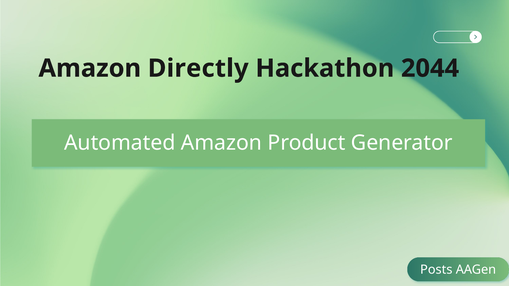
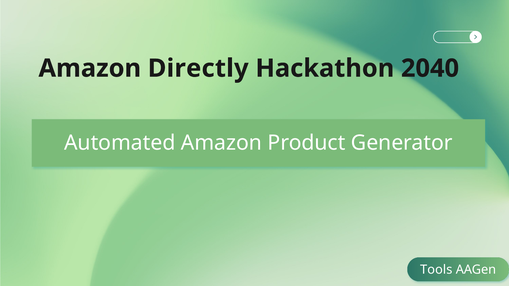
2044: 2044 -> 2040 (430, 68)
Posts: Posts -> Tools (436, 270)
